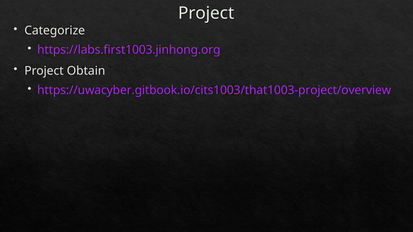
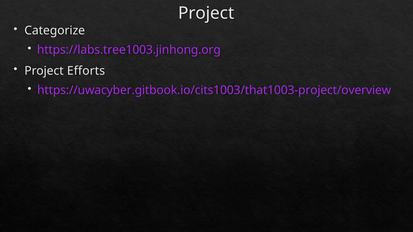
https://labs.first1003.jinhong.org: https://labs.first1003.jinhong.org -> https://labs.tree1003.jinhong.org (129, 50)
Obtain: Obtain -> Efforts (86, 71)
